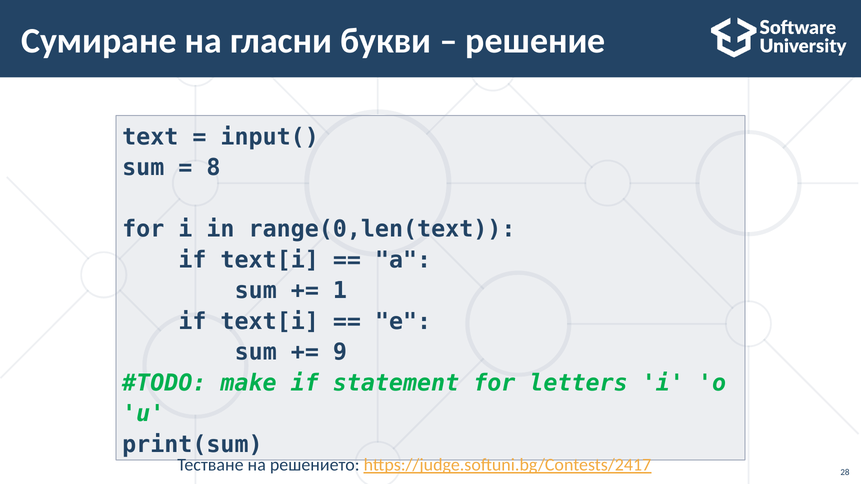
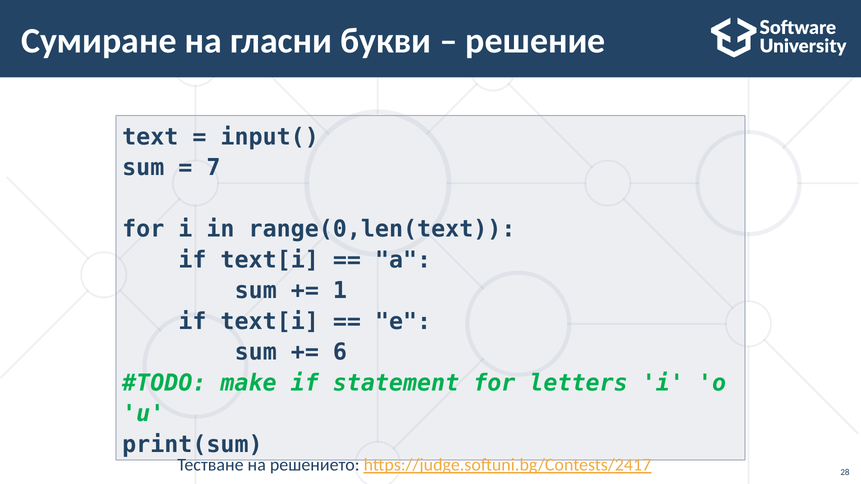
8: 8 -> 7 (213, 168)
9: 9 -> 6 (340, 352)
